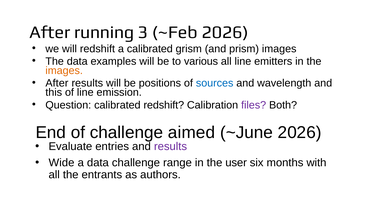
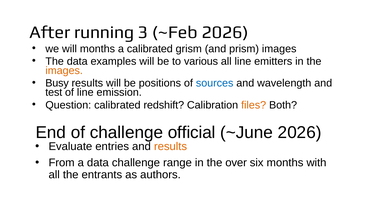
will redshift: redshift -> months (97, 49)
After: After -> Busy (57, 83)
this: this -> test (54, 93)
files colour: purple -> orange (254, 105)
aimed: aimed -> official (192, 133)
results colour: purple -> orange (170, 147)
Wide: Wide -> From (62, 163)
user: user -> over (236, 163)
